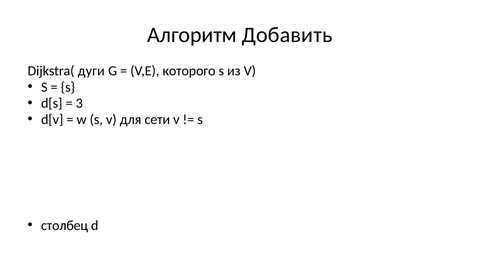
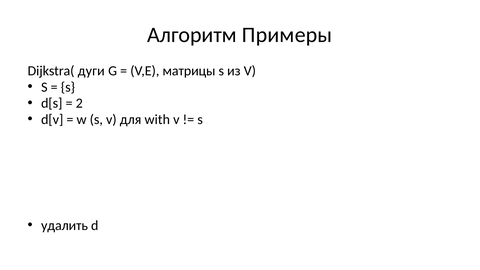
Добавить: Добавить -> Примеры (287, 35)
которого: которого -> матрицы (189, 71)
3: 3 -> 2 (79, 103)
сети: сети -> with (157, 120)
столбец: столбец -> удалить (65, 226)
